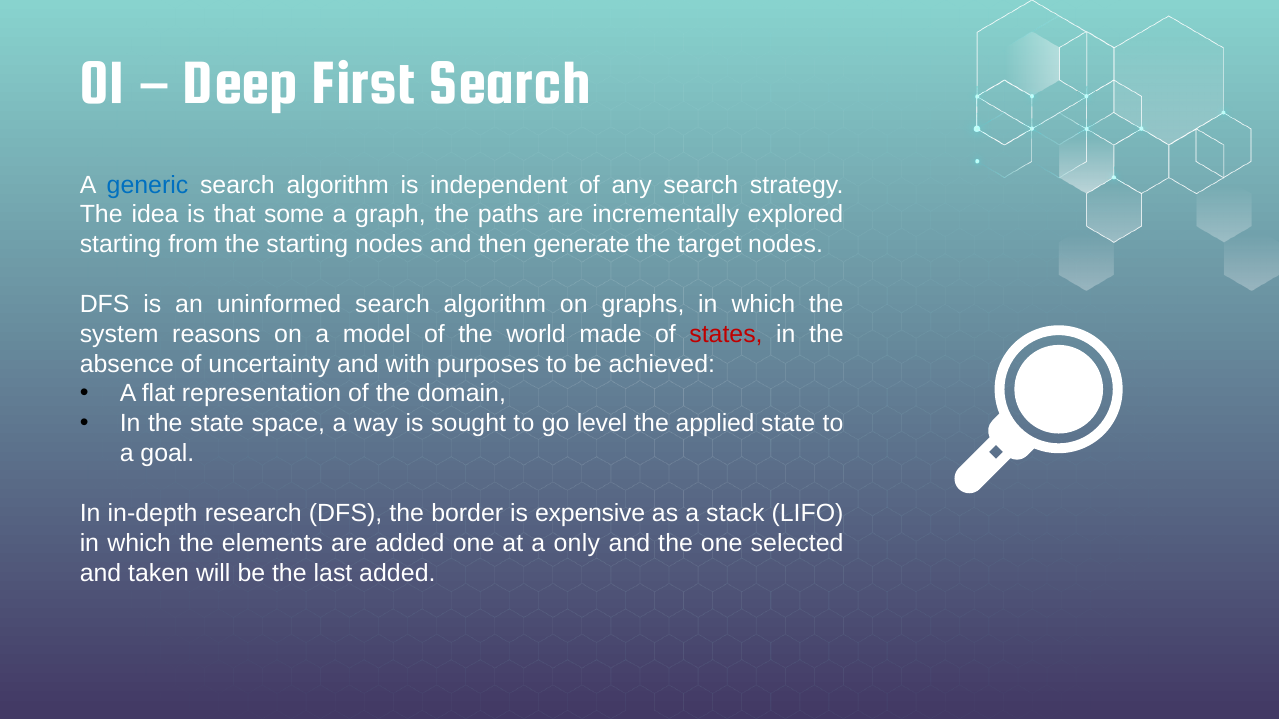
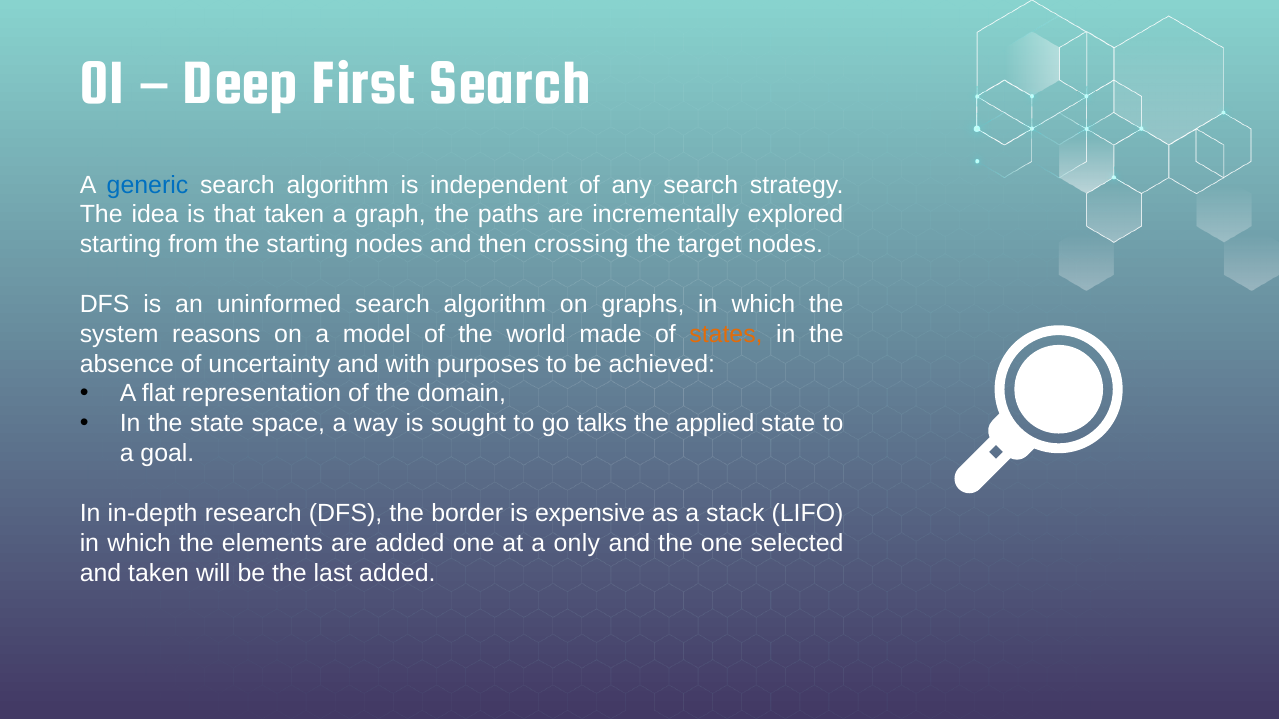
that some: some -> taken (294, 215)
generate: generate -> crossing (581, 245)
states colour: red -> orange (726, 334)
level: level -> talks (602, 424)
